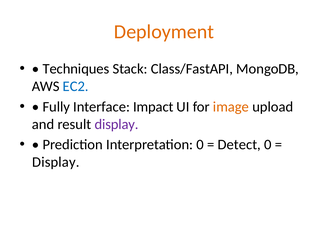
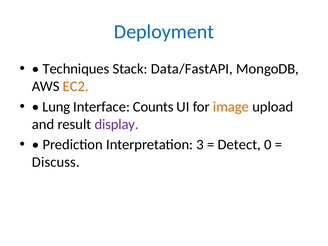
Deployment colour: orange -> blue (164, 32)
Class/FastAPI: Class/FastAPI -> Data/FastAPI (192, 69)
EC2 colour: blue -> orange (76, 86)
Fully: Fully -> Lung (56, 107)
Impact: Impact -> Counts (153, 107)
Interpretation 0: 0 -> 3 (200, 145)
Display: Display -> Discuss (56, 162)
